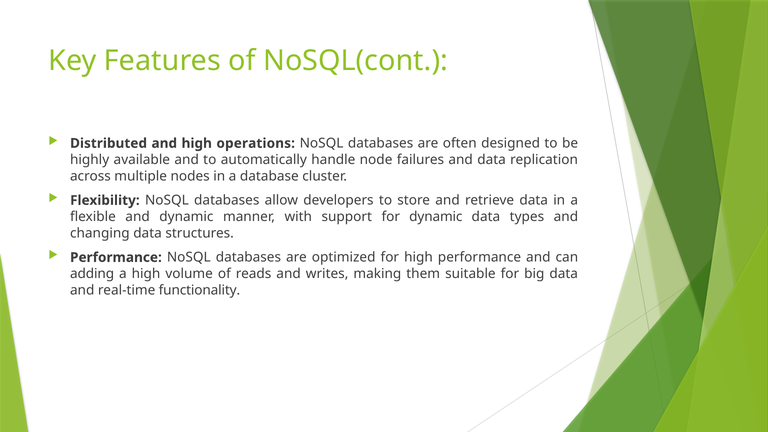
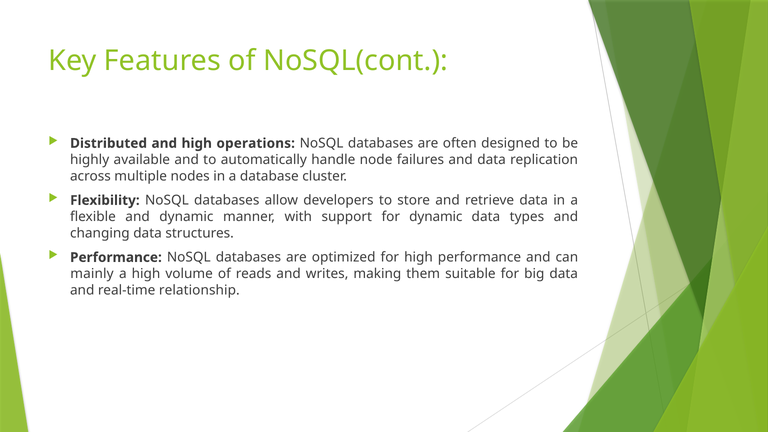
adding: adding -> mainly (92, 274)
functionality: functionality -> relationship (199, 290)
